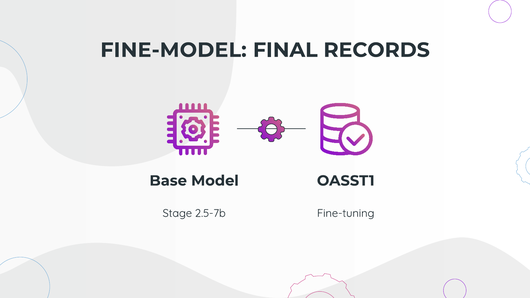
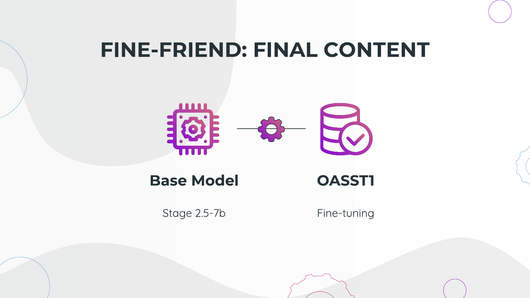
FINE-MODEL: FINE-MODEL -> FINE-FRIEND (174, 50)
RECORDS: RECORDS -> CONTENT (377, 50)
